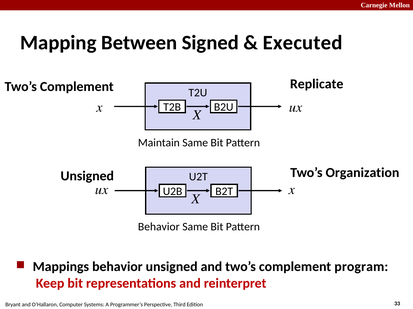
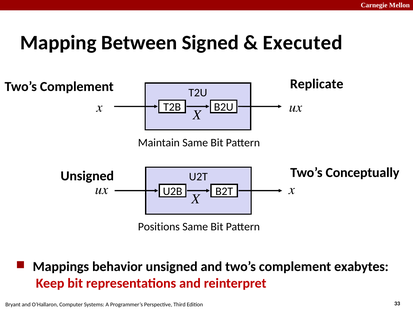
Organization: Organization -> Conceptually (362, 173)
Behavior: Behavior -> Positions (159, 227)
program: program -> exabytes (361, 267)
